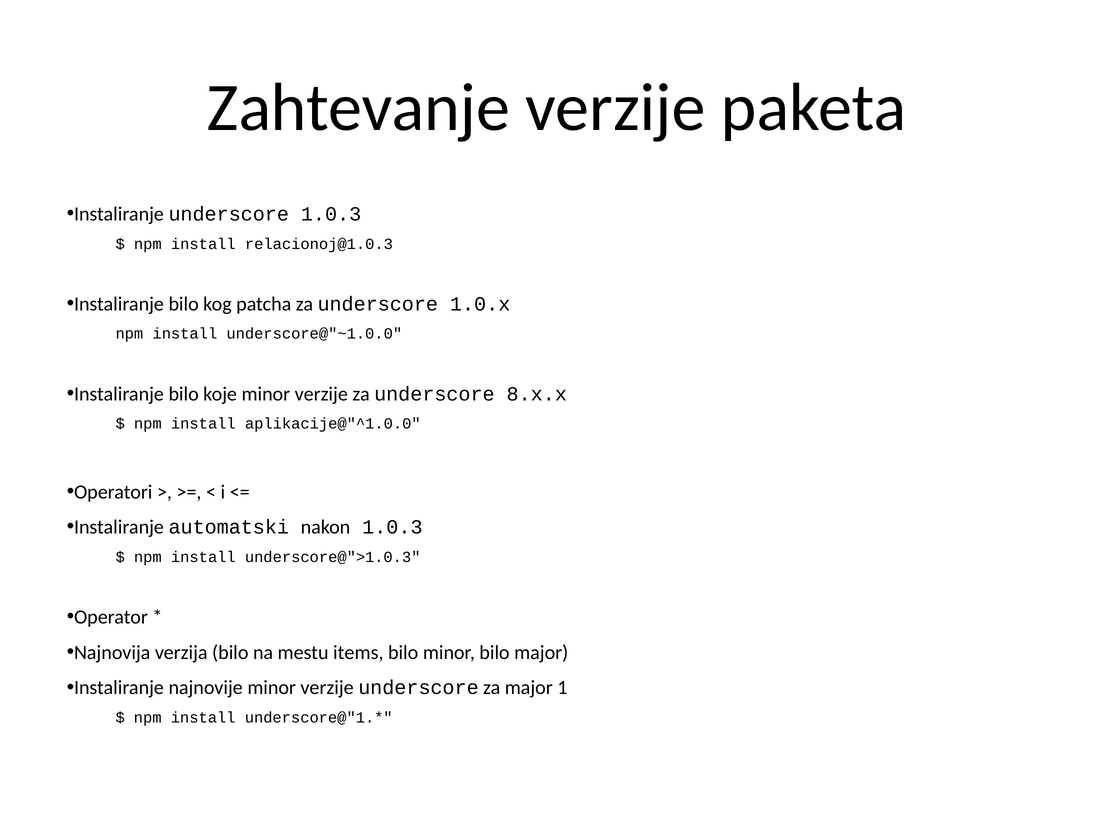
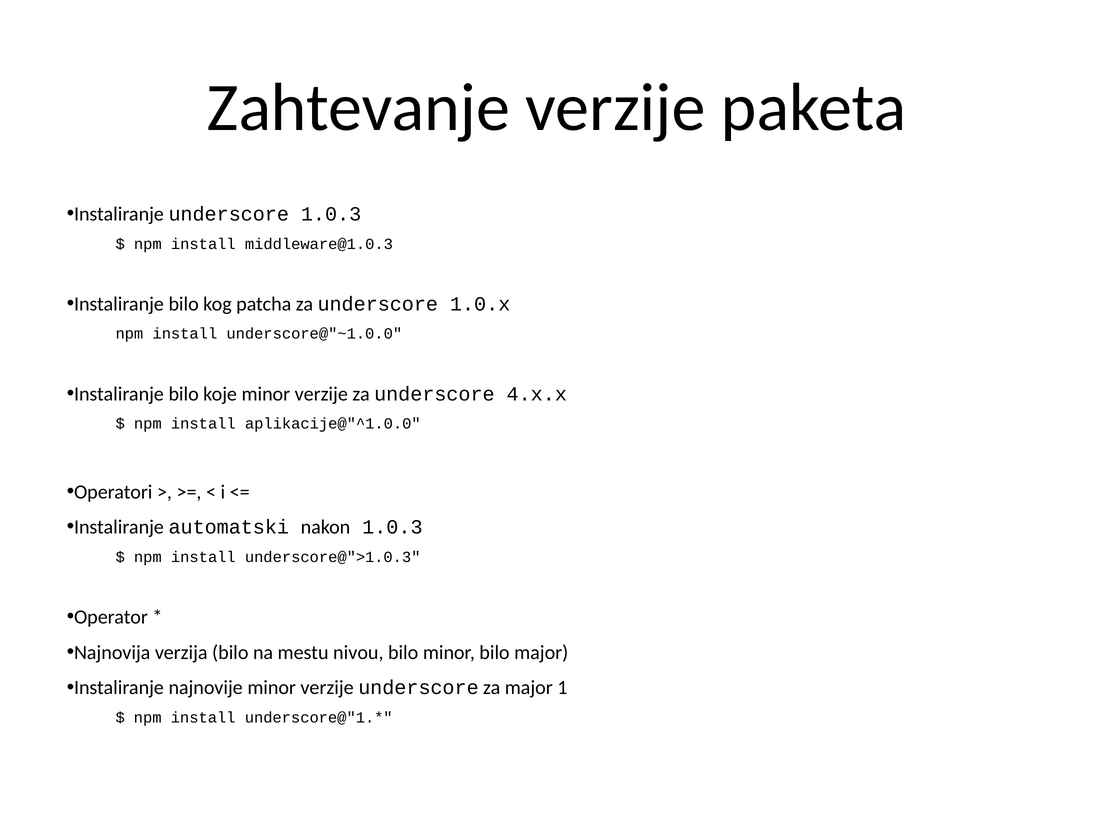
relacionoj@1.0.3: relacionoj@1.0.3 -> middleware@1.0.3 (319, 244)
8.x.x: 8.x.x -> 4.x.x (537, 394)
items: items -> nivou (358, 652)
